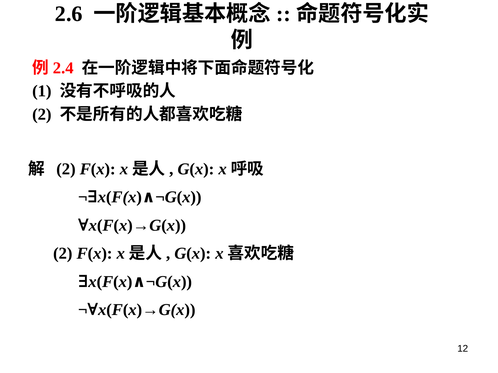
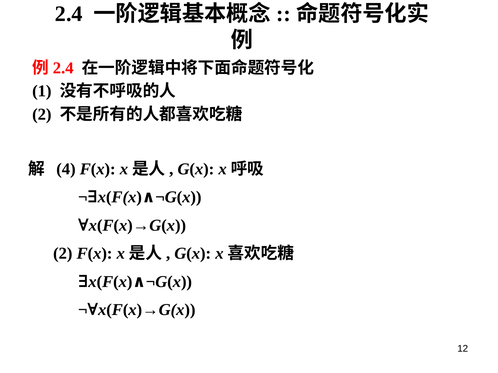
2.6: 2.6 -> 2.4 (69, 14)
2: 2 -> 4 (66, 169)
